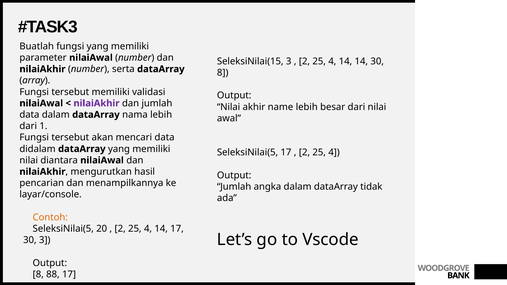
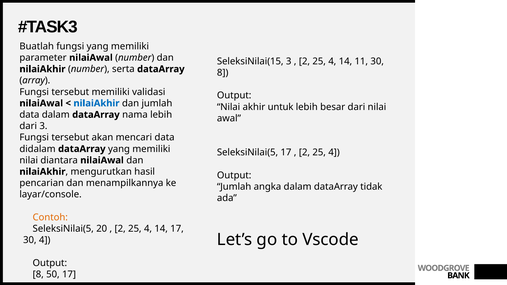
14 14: 14 -> 11 (361, 61)
nilaiAkhir colour: purple -> blue (96, 103)
name: name -> untuk (281, 107)
dari 1: 1 -> 3 (43, 126)
30 3: 3 -> 4 (45, 240)
88: 88 -> 50 (53, 274)
